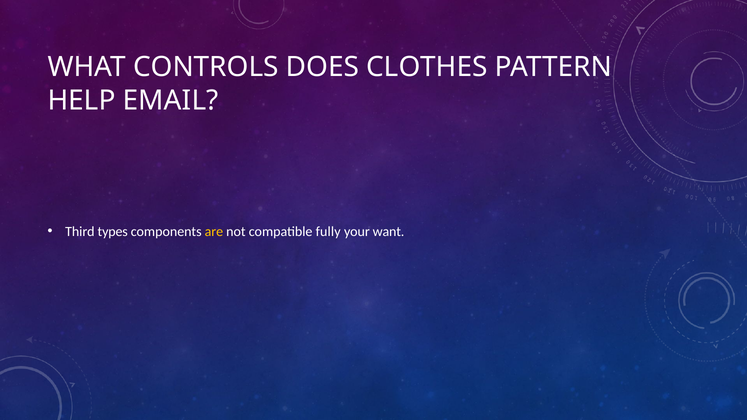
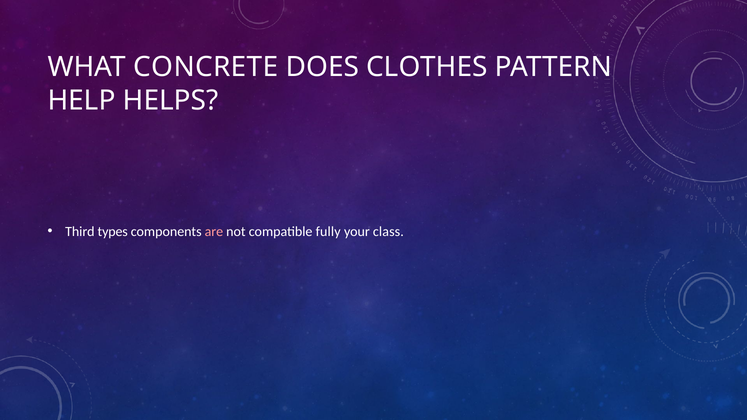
CONTROLS: CONTROLS -> CONCRETE (206, 67)
EMAIL: EMAIL -> HELPS (171, 101)
are colour: yellow -> pink (214, 232)
want: want -> class (388, 232)
